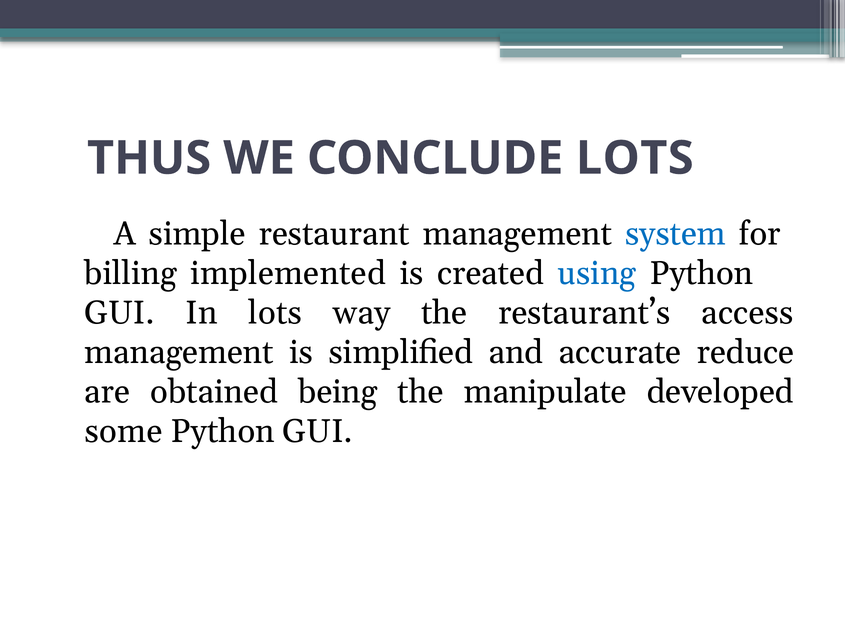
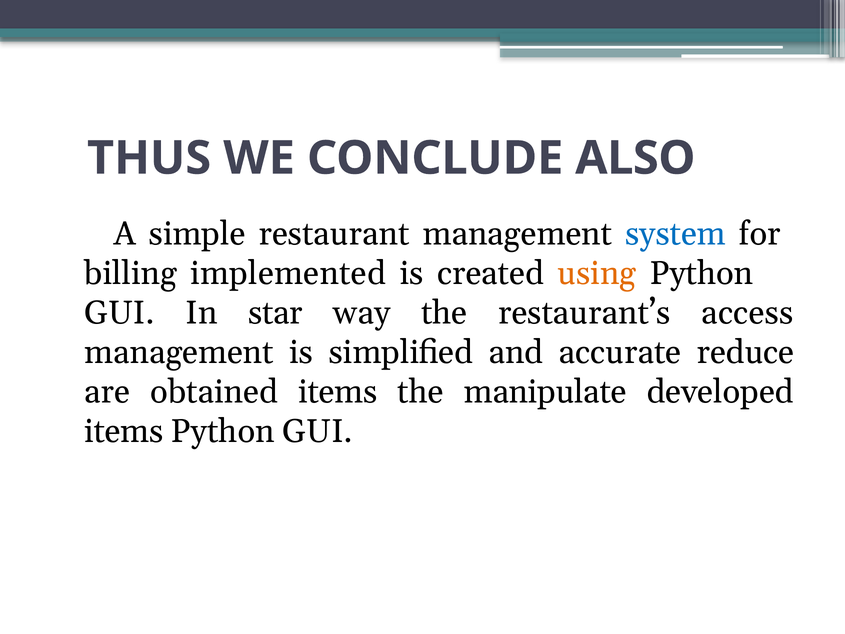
CONCLUDE LOTS: LOTS -> ALSO (635, 158)
using colour: blue -> orange (597, 273)
In lots: lots -> star (276, 313)
obtained being: being -> items (338, 392)
some: some -> items (124, 431)
